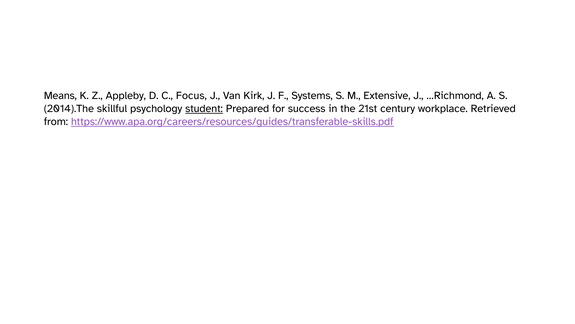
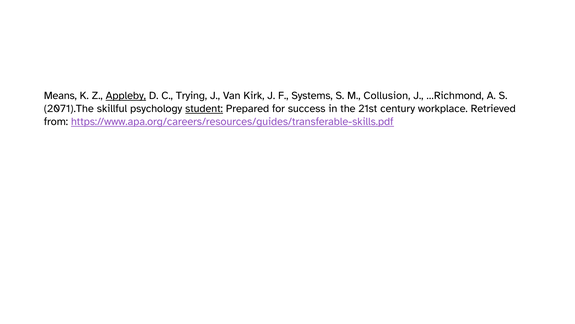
Appleby underline: none -> present (126, 95)
Focus: Focus -> Trying (191, 95)
Extensive: Extensive -> Collusion (387, 95)
2014).The: 2014).The -> 2071).The (69, 108)
